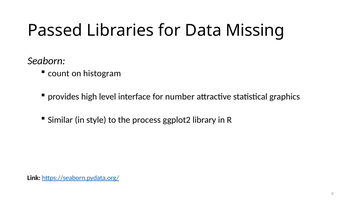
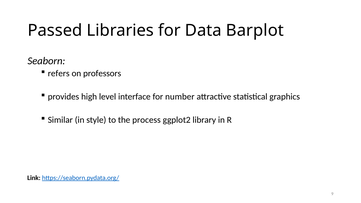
Missing: Missing -> Barplot (255, 30)
count: count -> refers (59, 73)
histogram: histogram -> professors (102, 73)
